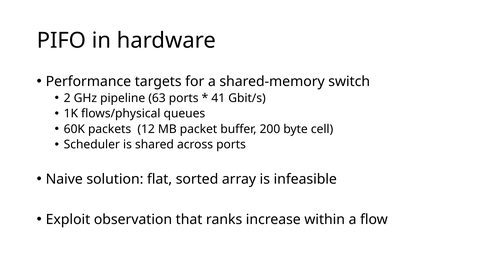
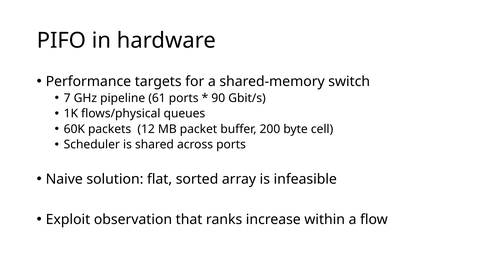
2: 2 -> 7 (67, 98)
63: 63 -> 61 (157, 98)
41: 41 -> 90 (218, 98)
